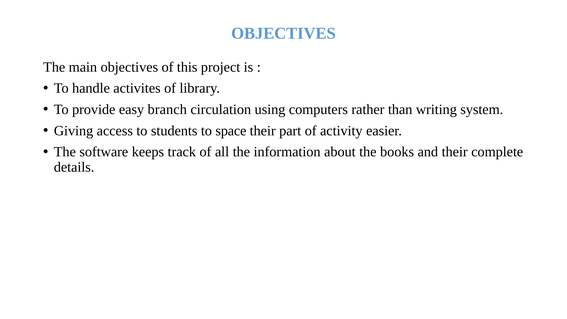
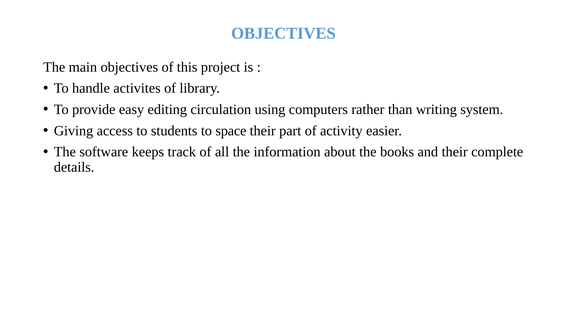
branch: branch -> editing (167, 109)
